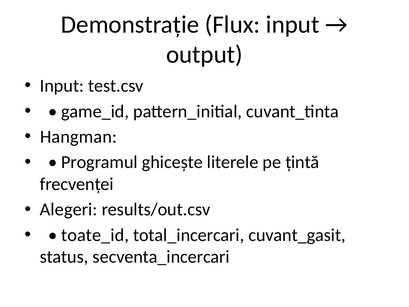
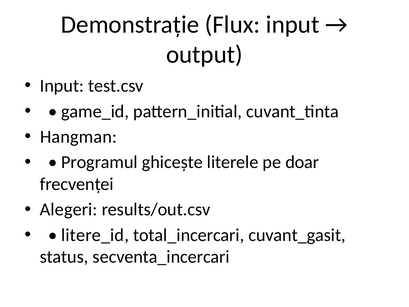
țintă: țintă -> doar (302, 162)
toate_id: toate_id -> litere_id (95, 235)
